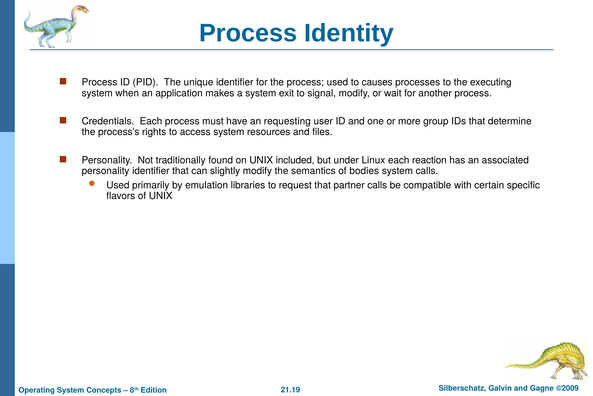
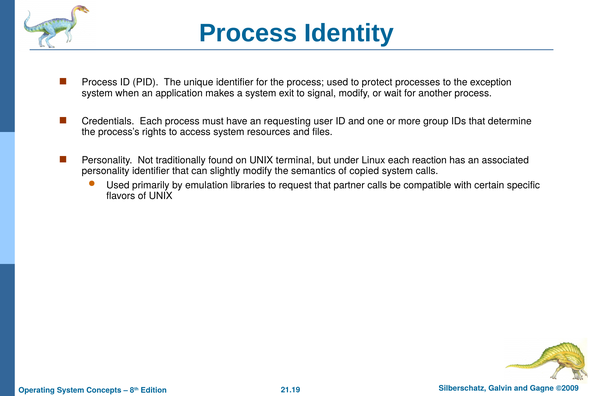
causes: causes -> protect (377, 82)
executing: executing -> exception (491, 82)
included: included -> terminal (295, 160)
bodies: bodies -> copied (364, 171)
